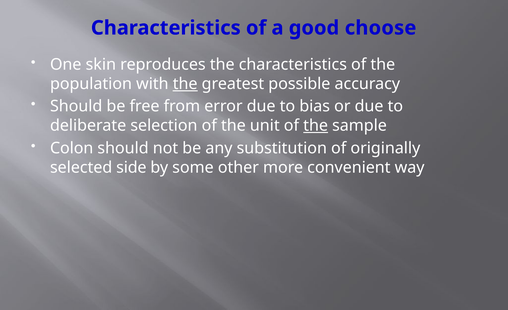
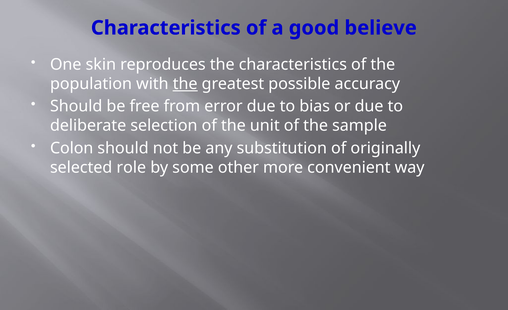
choose: choose -> believe (381, 28)
the underline: present -> none (316, 125)
side: side -> role (131, 167)
